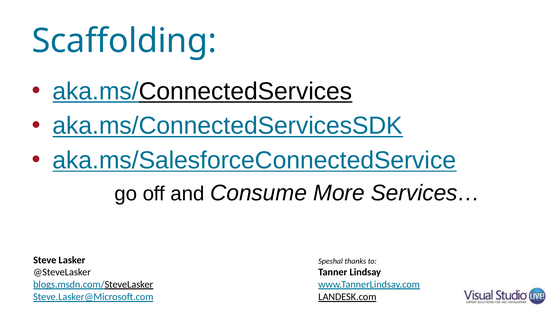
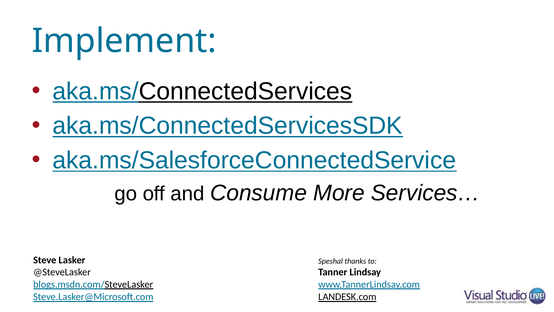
Scaffolding: Scaffolding -> Implement (124, 41)
